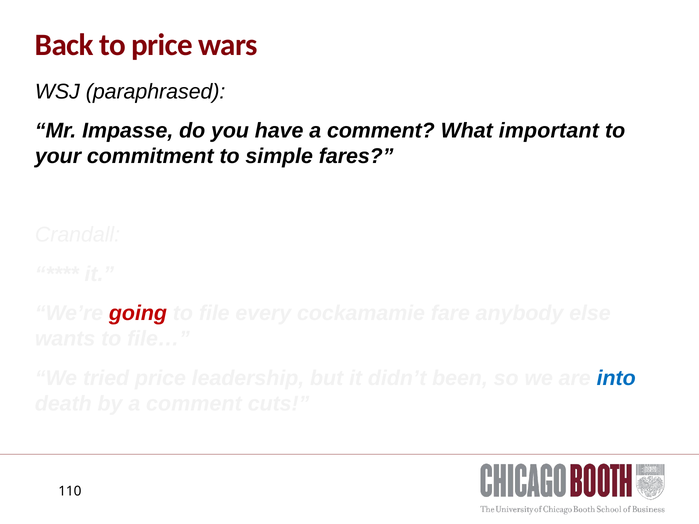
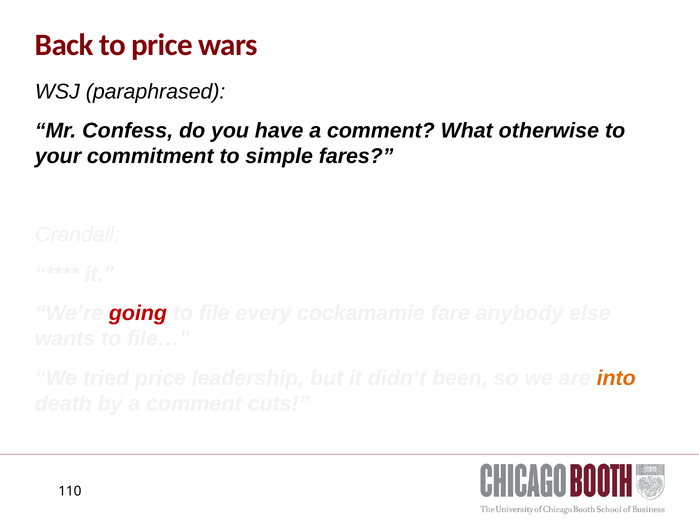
Impasse: Impasse -> Confess (128, 131)
important: important -> otherwise (549, 131)
into colour: blue -> orange (616, 378)
